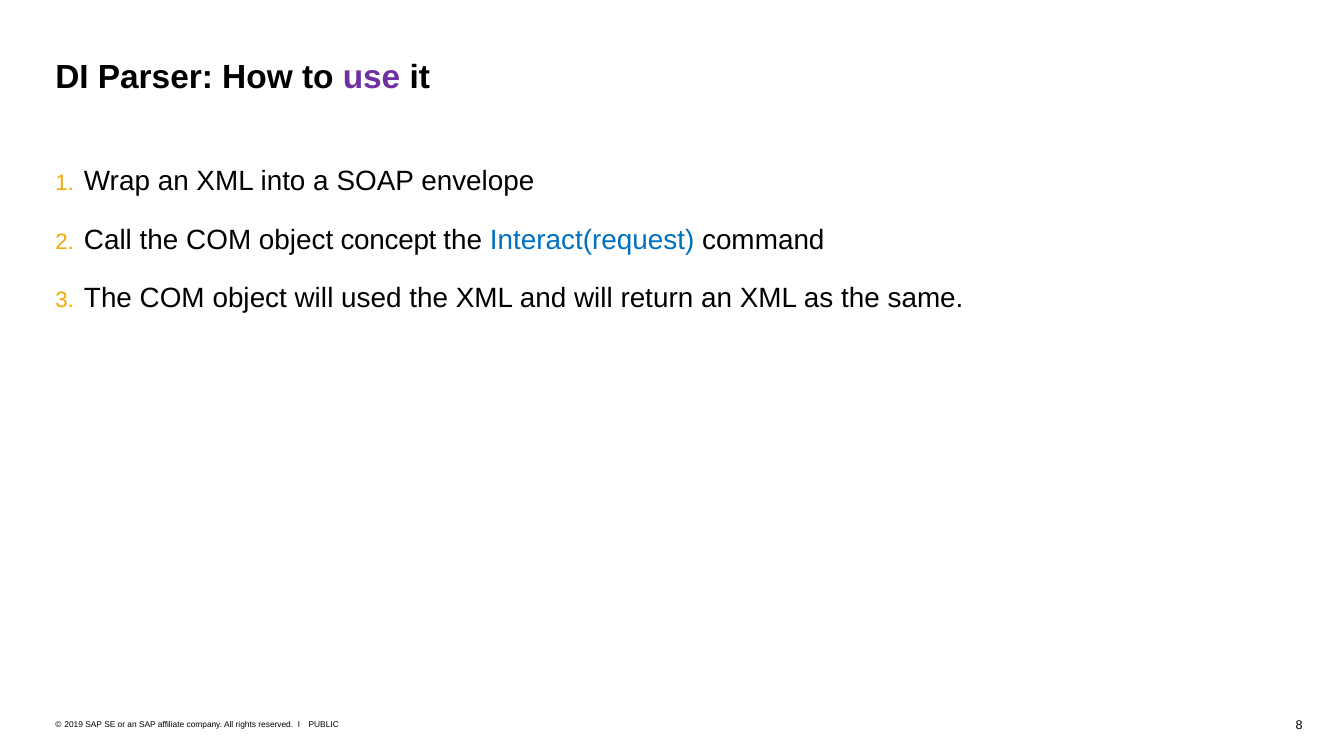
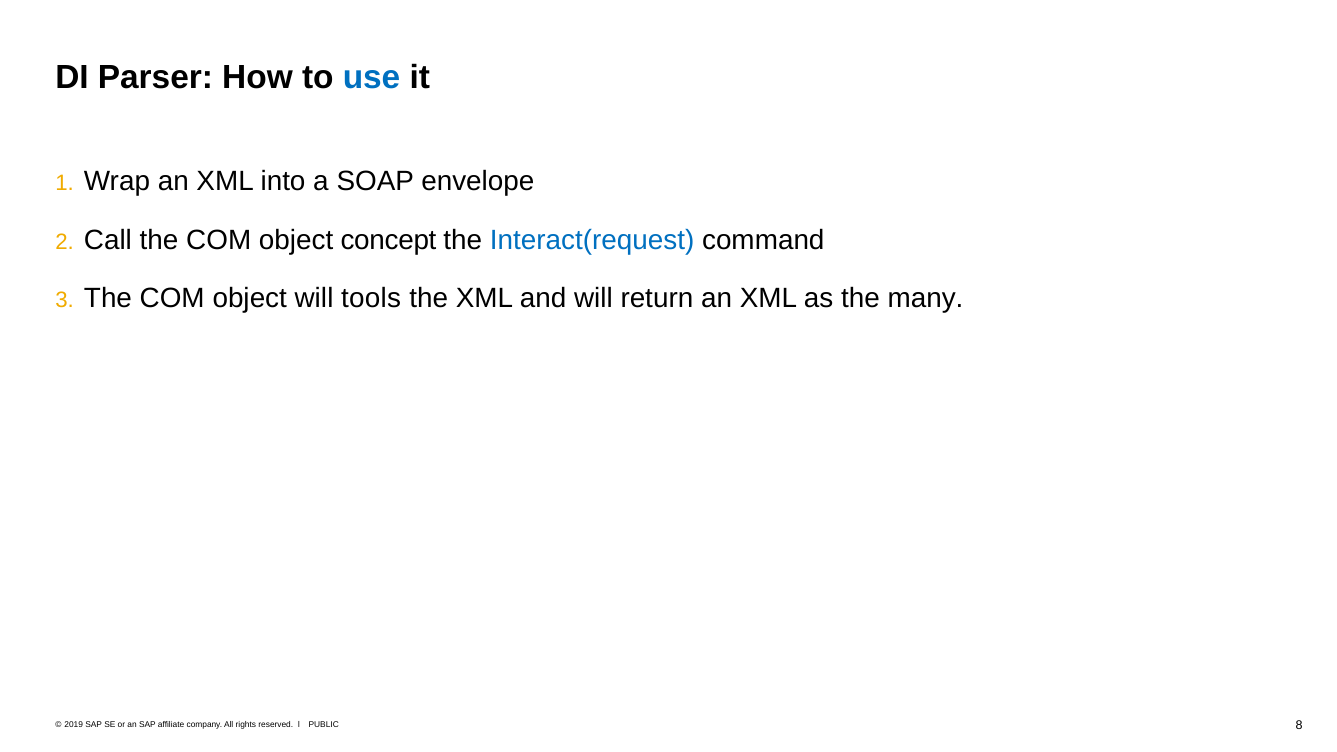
use colour: purple -> blue (372, 78)
used: used -> tools (371, 298)
same: same -> many (926, 298)
